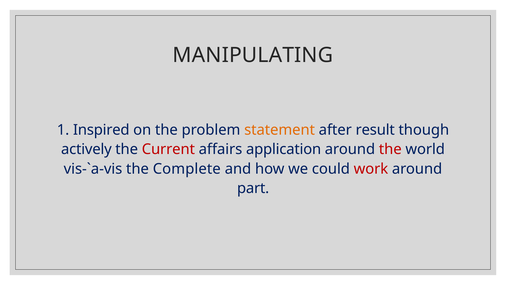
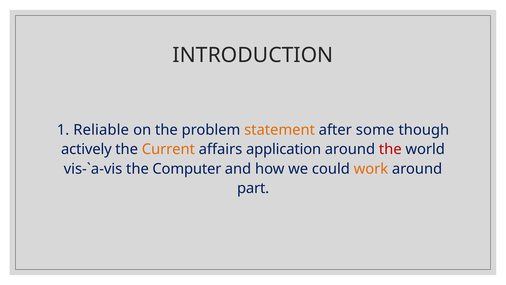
MANIPULATING: MANIPULATING -> INTRODUCTION (253, 55)
Inspired: Inspired -> Reliable (101, 130)
result: result -> some (375, 130)
Current colour: red -> orange (168, 149)
Complete: Complete -> Computer (187, 169)
work colour: red -> orange (371, 169)
